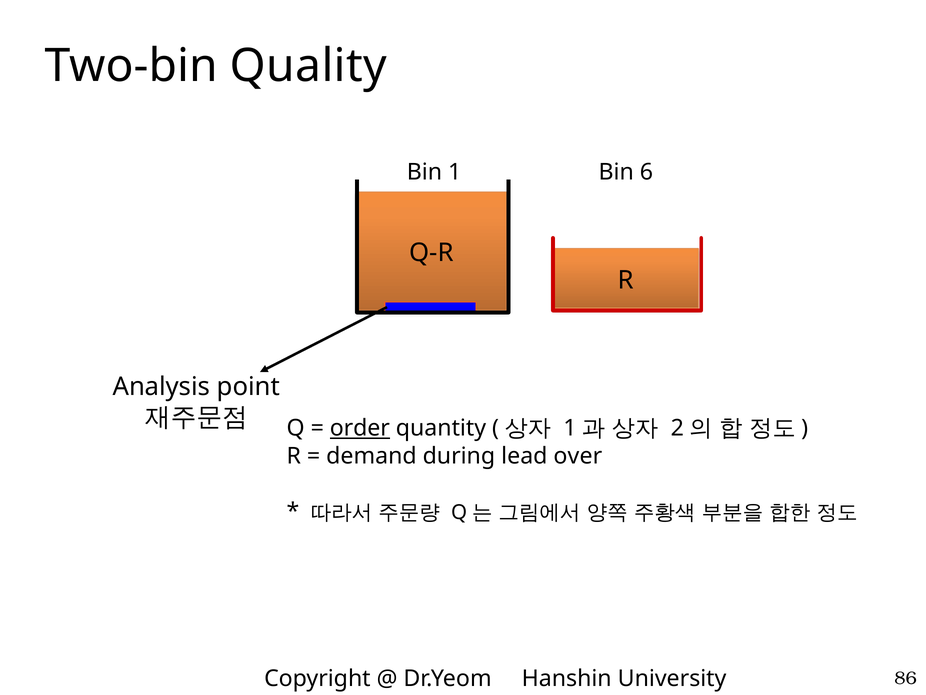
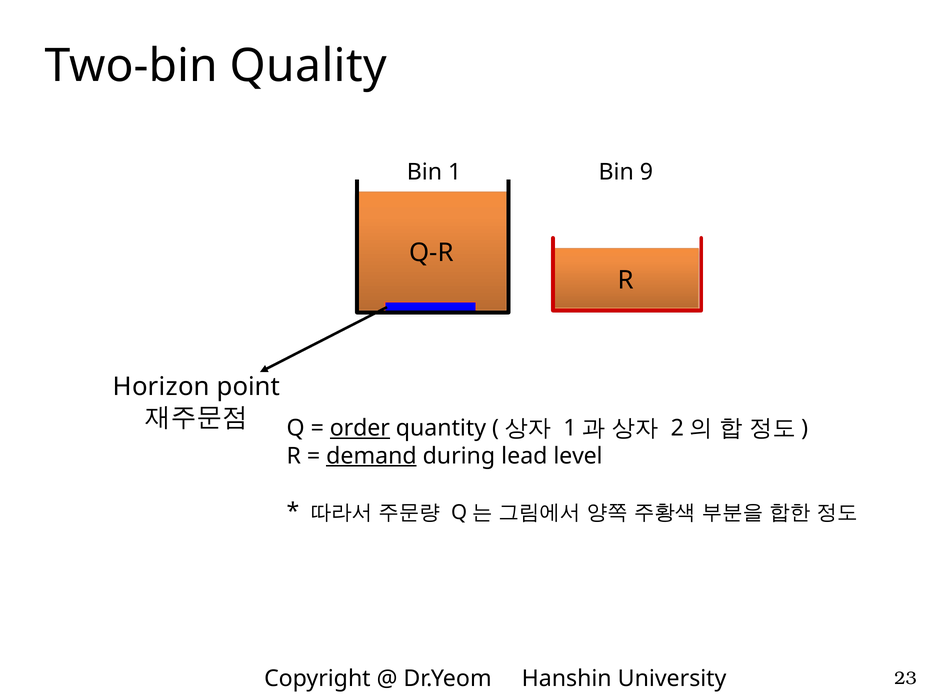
6: 6 -> 9 (646, 172)
Analysis: Analysis -> Horizon (161, 386)
demand underline: none -> present (371, 456)
over: over -> level (578, 456)
86: 86 -> 23 (906, 678)
